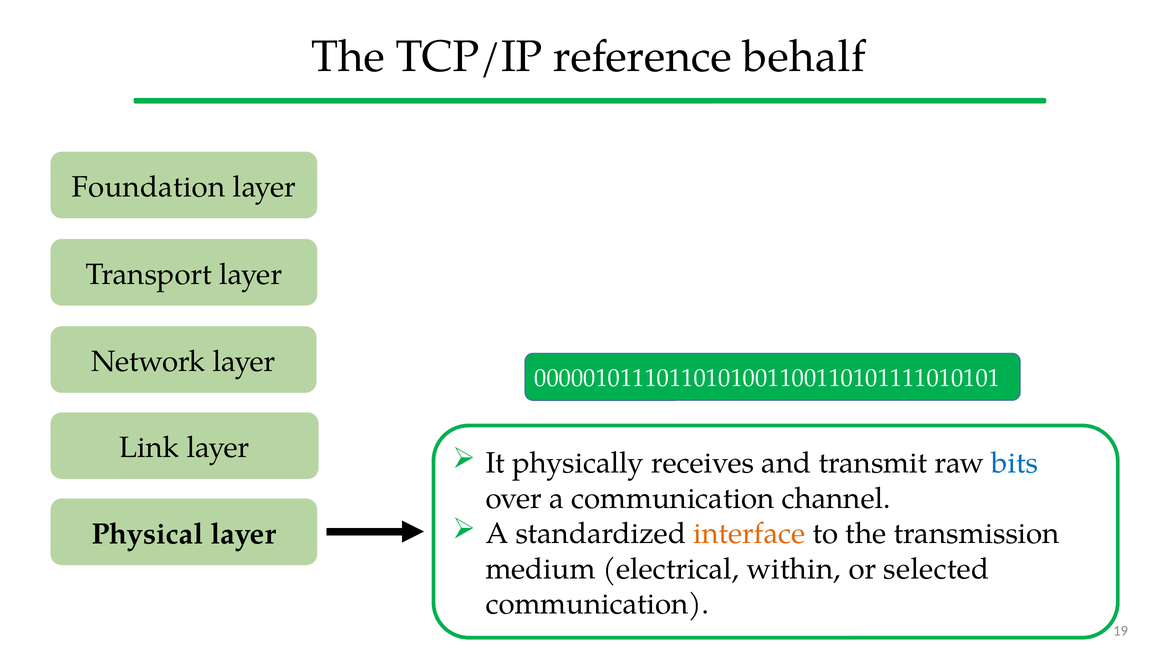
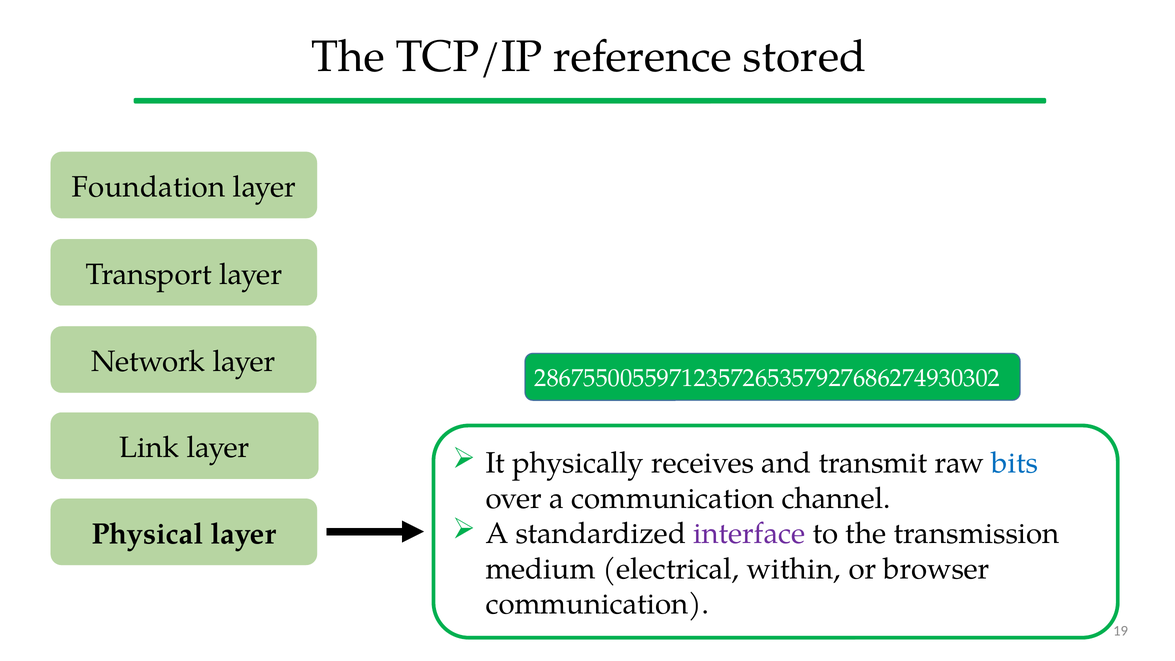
behalf: behalf -> stored (804, 57)
00000101110110101001100110101111010101: 00000101110110101001100110101111010101 -> 28675500559712357265357927686274930302 (767, 378)
interface colour: orange -> purple (749, 534)
selected: selected -> browser (937, 569)
